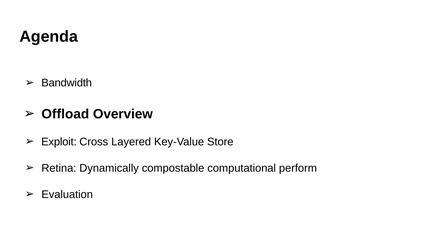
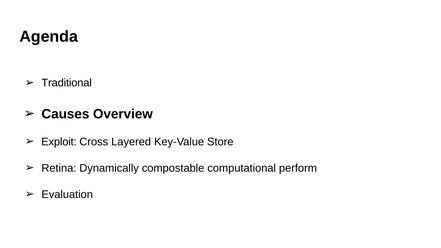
Bandwidth: Bandwidth -> Traditional (67, 83)
Offload: Offload -> Causes (65, 114)
